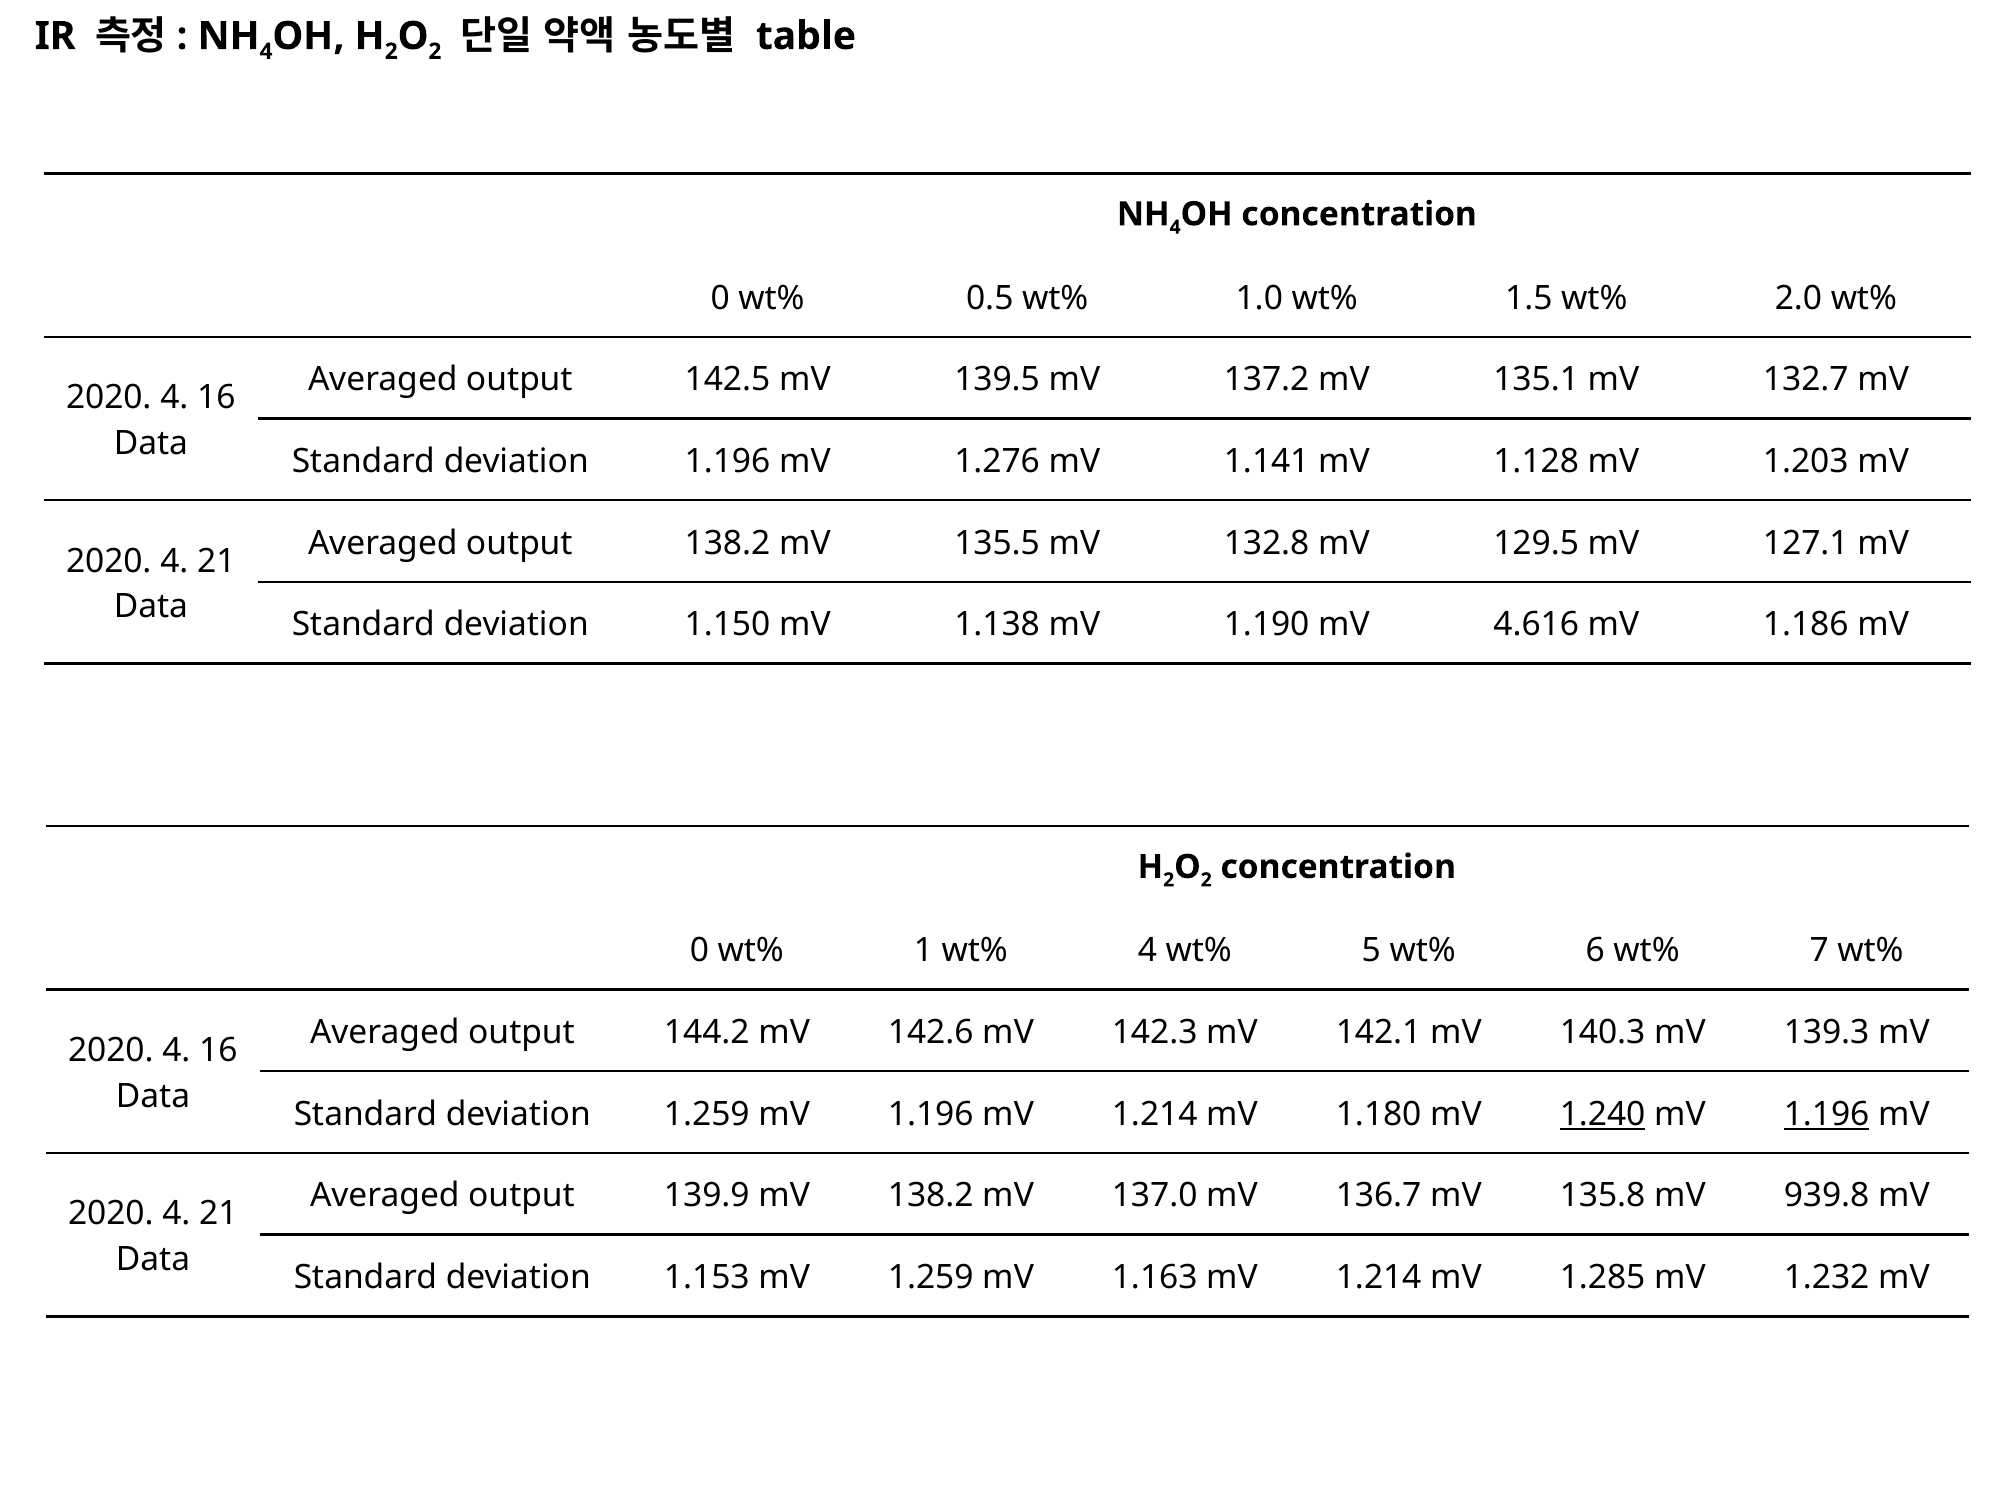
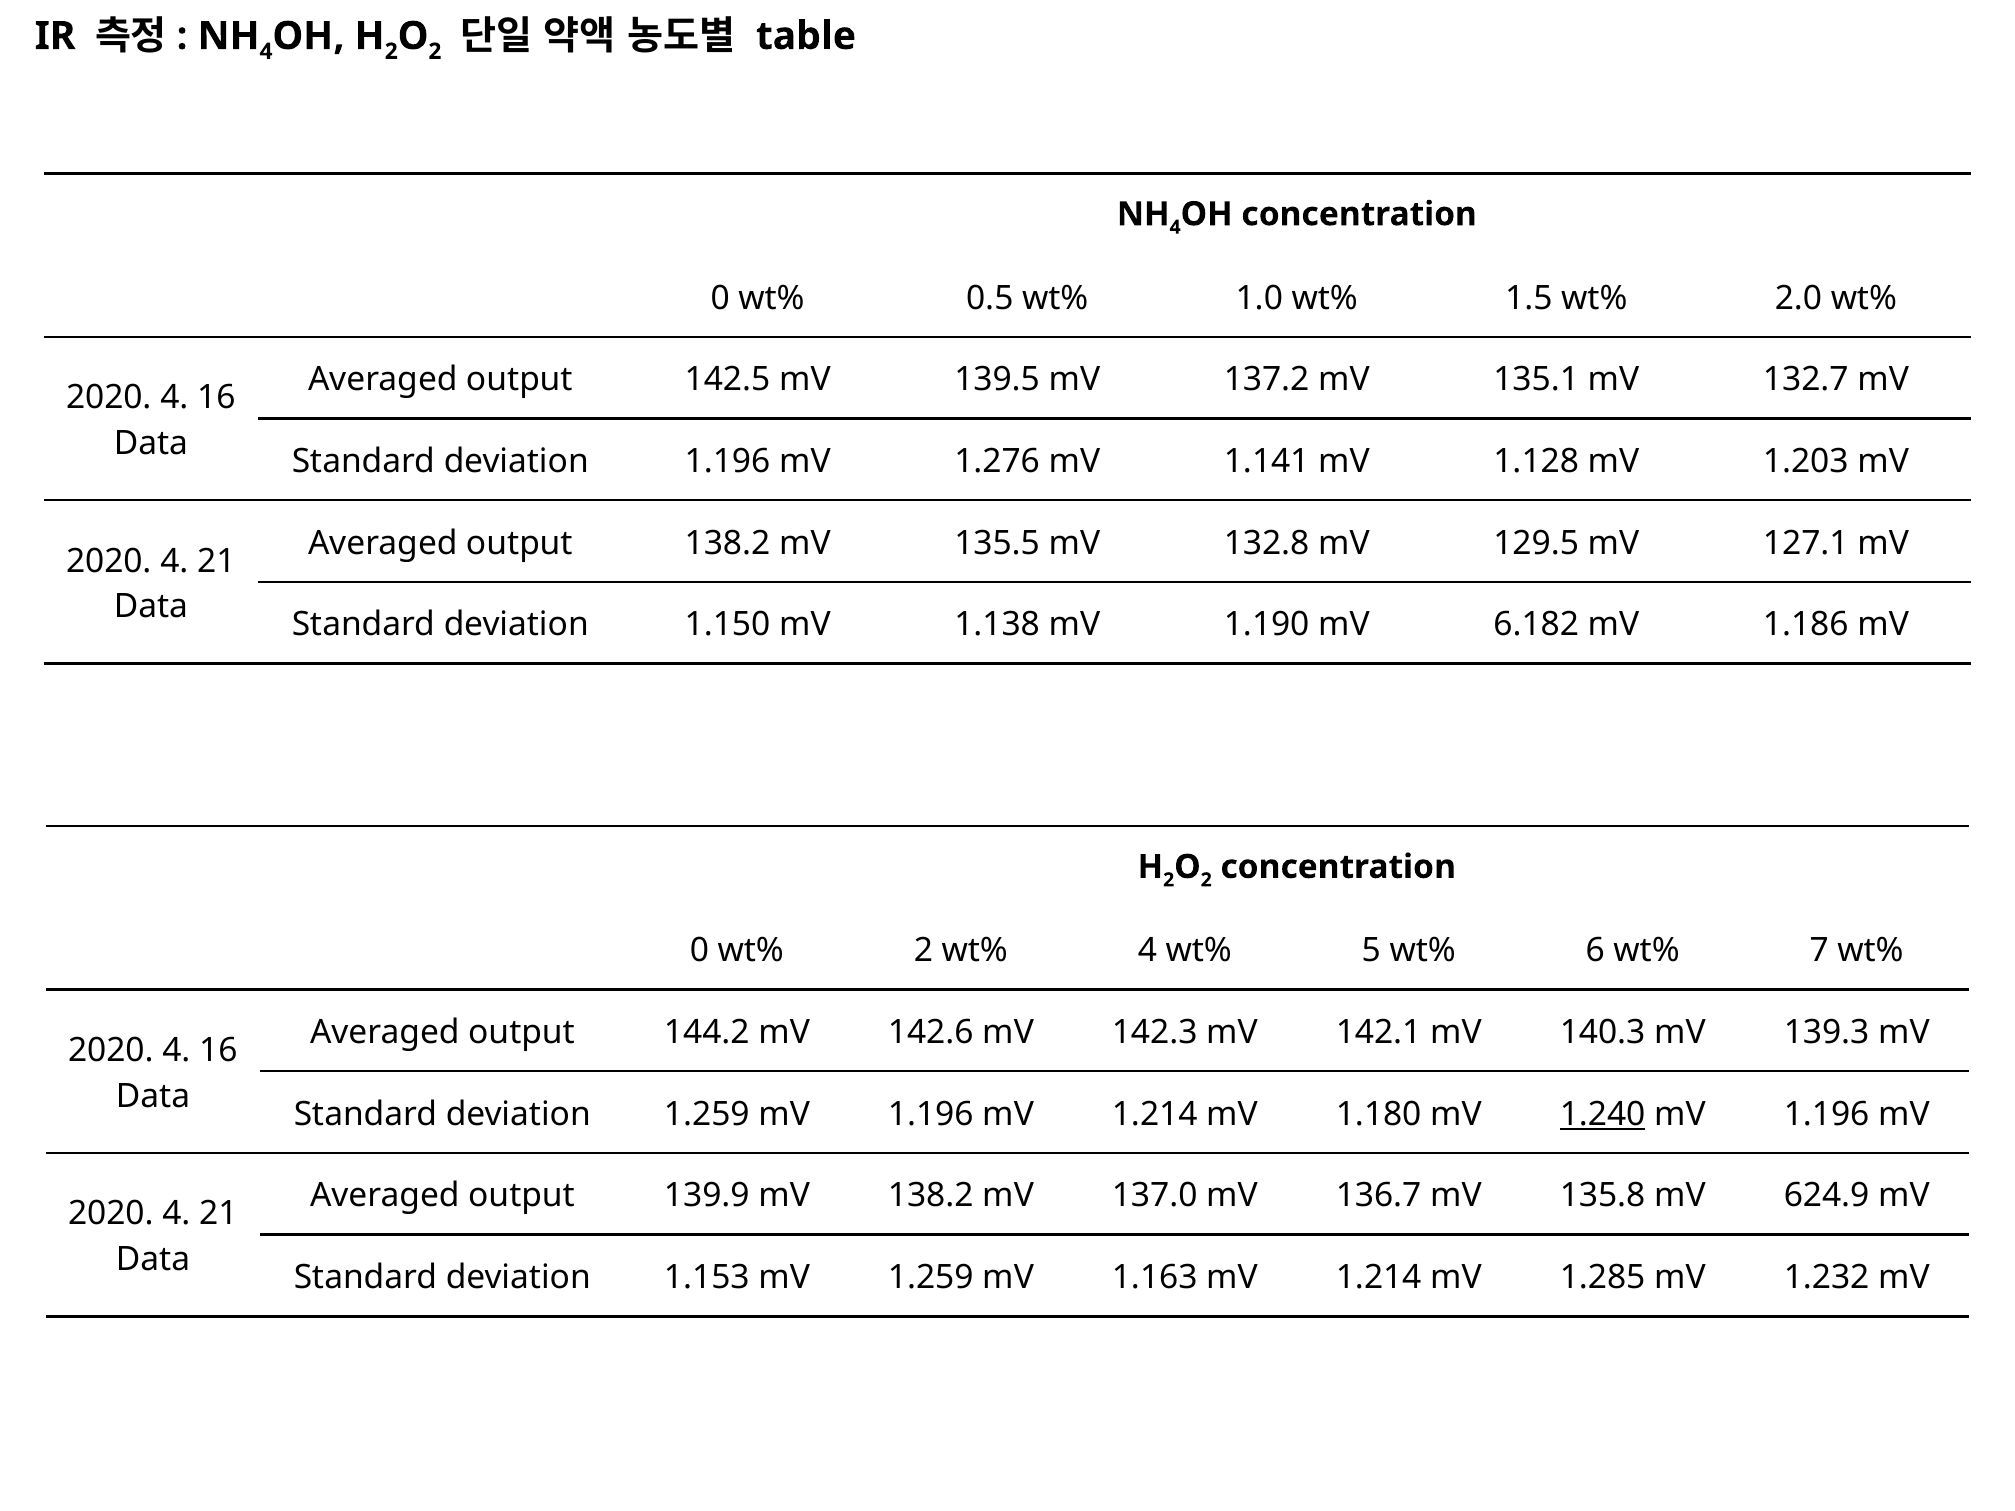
4.616: 4.616 -> 6.182 (1536, 625)
wt% 1: 1 -> 2 (923, 951)
1.196 underline: present -> none (1827, 1114)
939.8: 939.8 -> 624.9 (1827, 1196)
